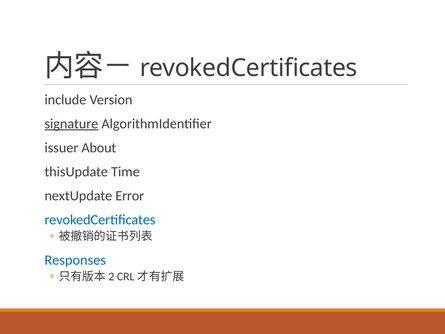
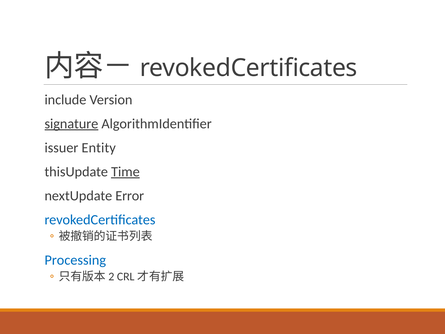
About: About -> Entity (99, 148)
Time underline: none -> present (125, 172)
Responses: Responses -> Processing (75, 260)
